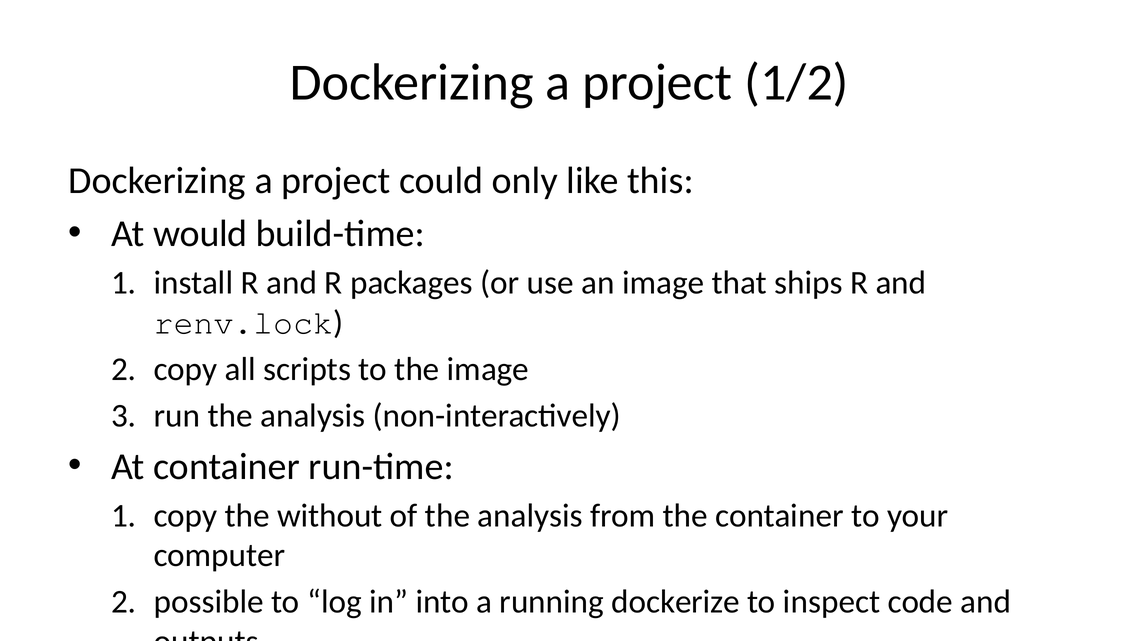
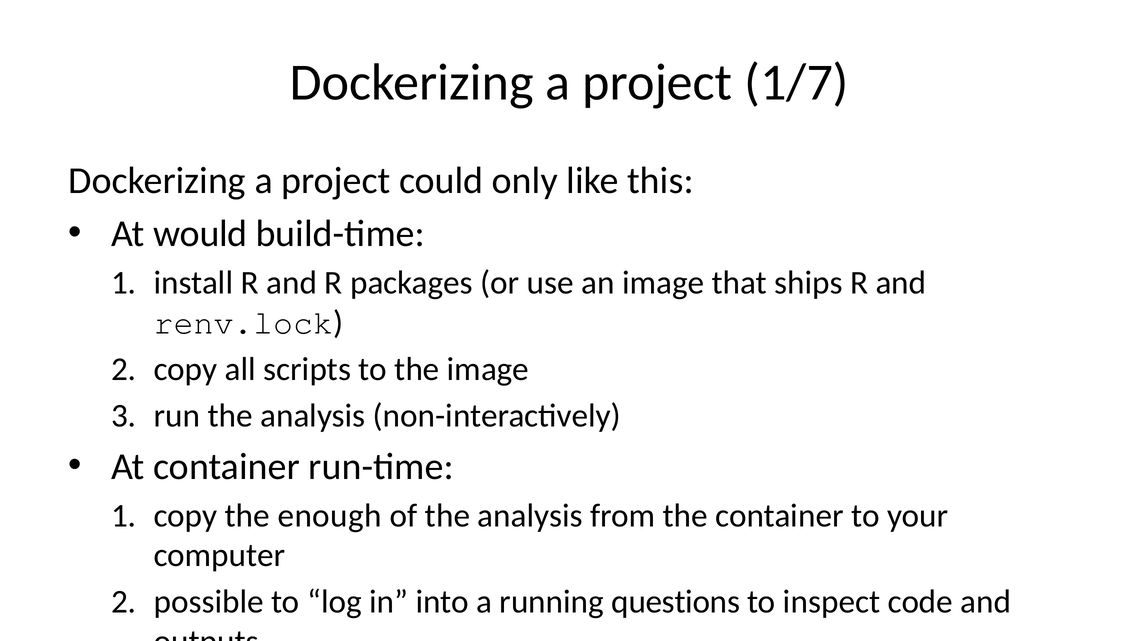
1/2: 1/2 -> 1/7 (796, 83)
without: without -> enough (330, 515)
dockerize: dockerize -> questions (676, 602)
